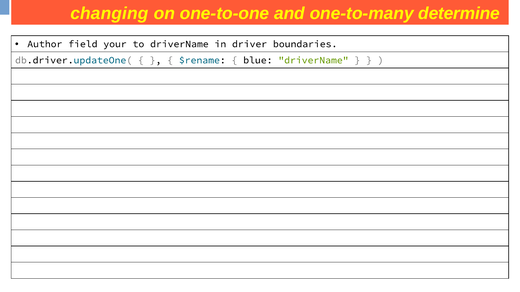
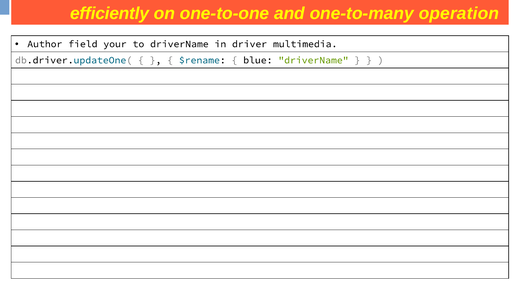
changing: changing -> efficiently (110, 14)
determine: determine -> operation (459, 14)
boundaries: boundaries -> multimedia (305, 44)
